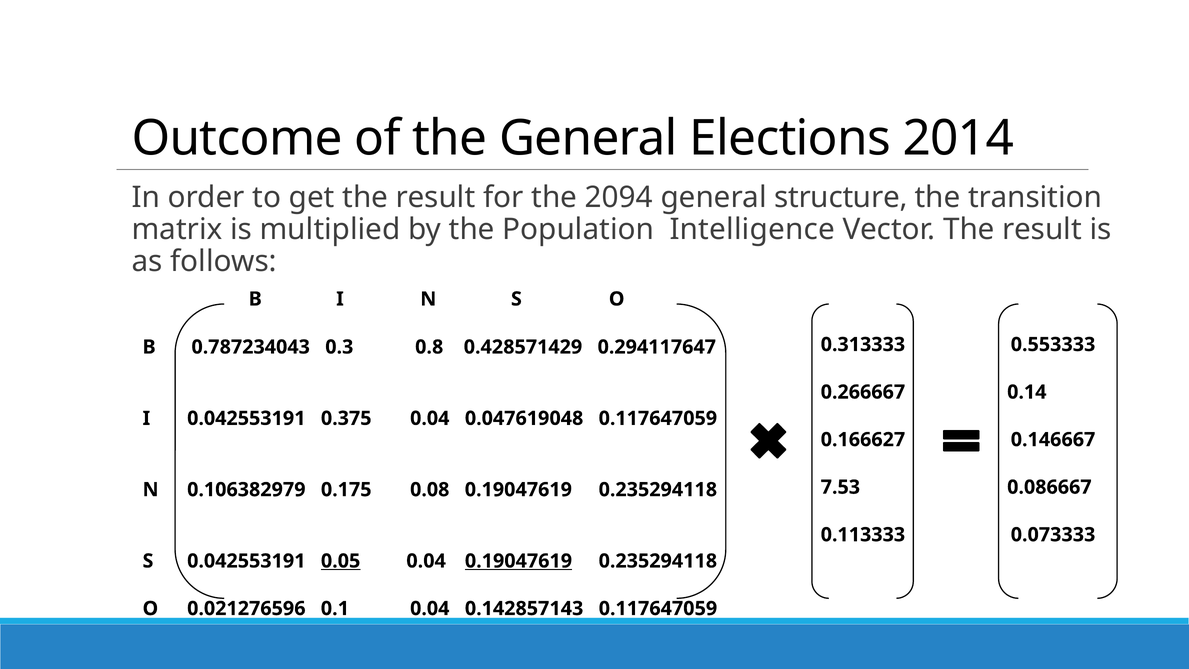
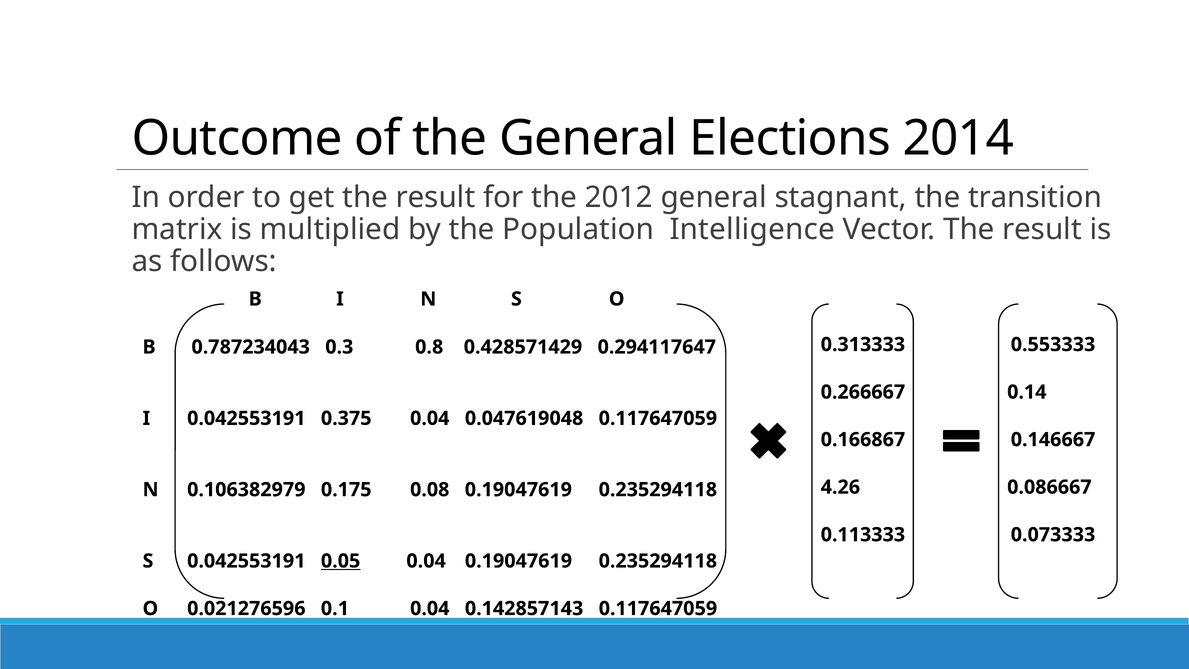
2094: 2094 -> 2012 (619, 197)
structure: structure -> stagnant (841, 197)
0.166627: 0.166627 -> 0.166867 (863, 440)
7.53: 7.53 -> 4.26 (840, 487)
0.19047619 underline: present -> none (518, 561)
